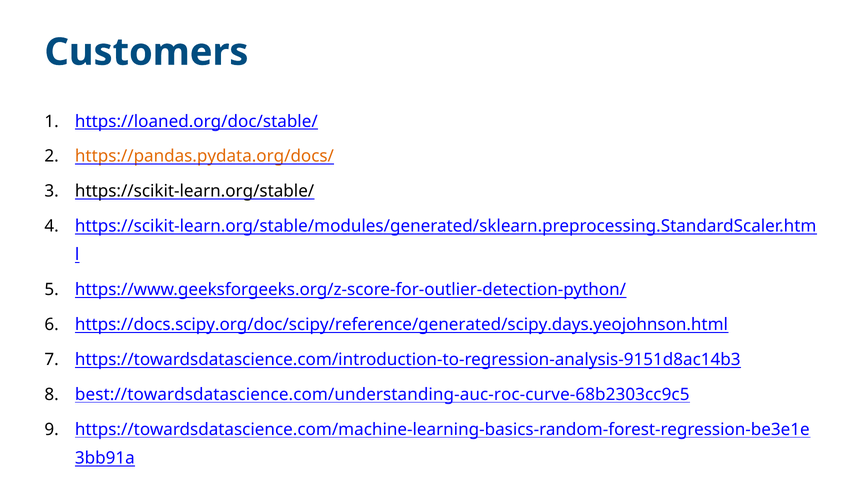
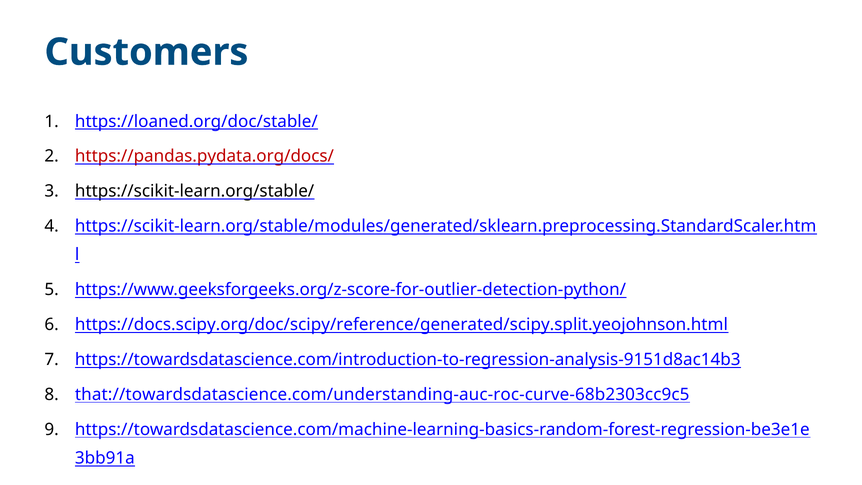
https://pandas.pydata.org/docs/ colour: orange -> red (204, 156)
https://docs.scipy.org/doc/scipy/reference/generated/scipy.days.yeojohnson.html: https://docs.scipy.org/doc/scipy/reference/generated/scipy.days.yeojohnson.html -> https://docs.scipy.org/doc/scipy/reference/generated/scipy.split.yeojohnson.html (401, 325)
best://towardsdatascience.com/understanding-auc-roc-curve-68b2303cc9c5: best://towardsdatascience.com/understanding-auc-roc-curve-68b2303cc9c5 -> that://towardsdatascience.com/understanding-auc-roc-curve-68b2303cc9c5 (382, 394)
